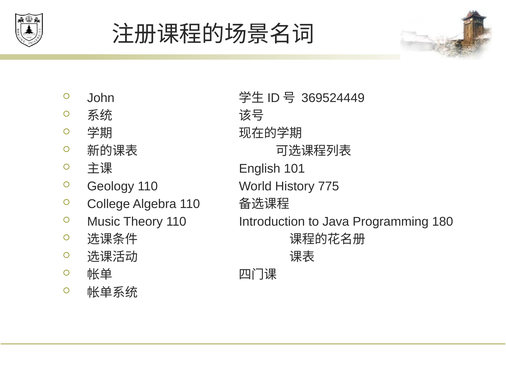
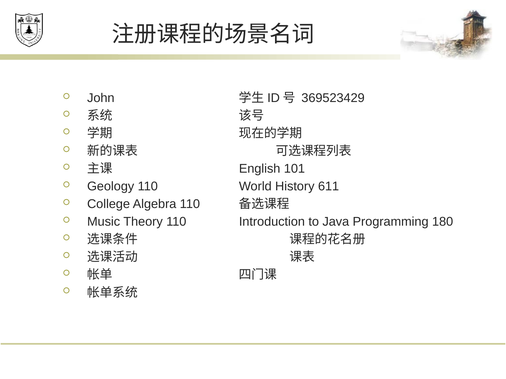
369524449: 369524449 -> 369523429 (333, 98)
775: 775 -> 611 (329, 187)
